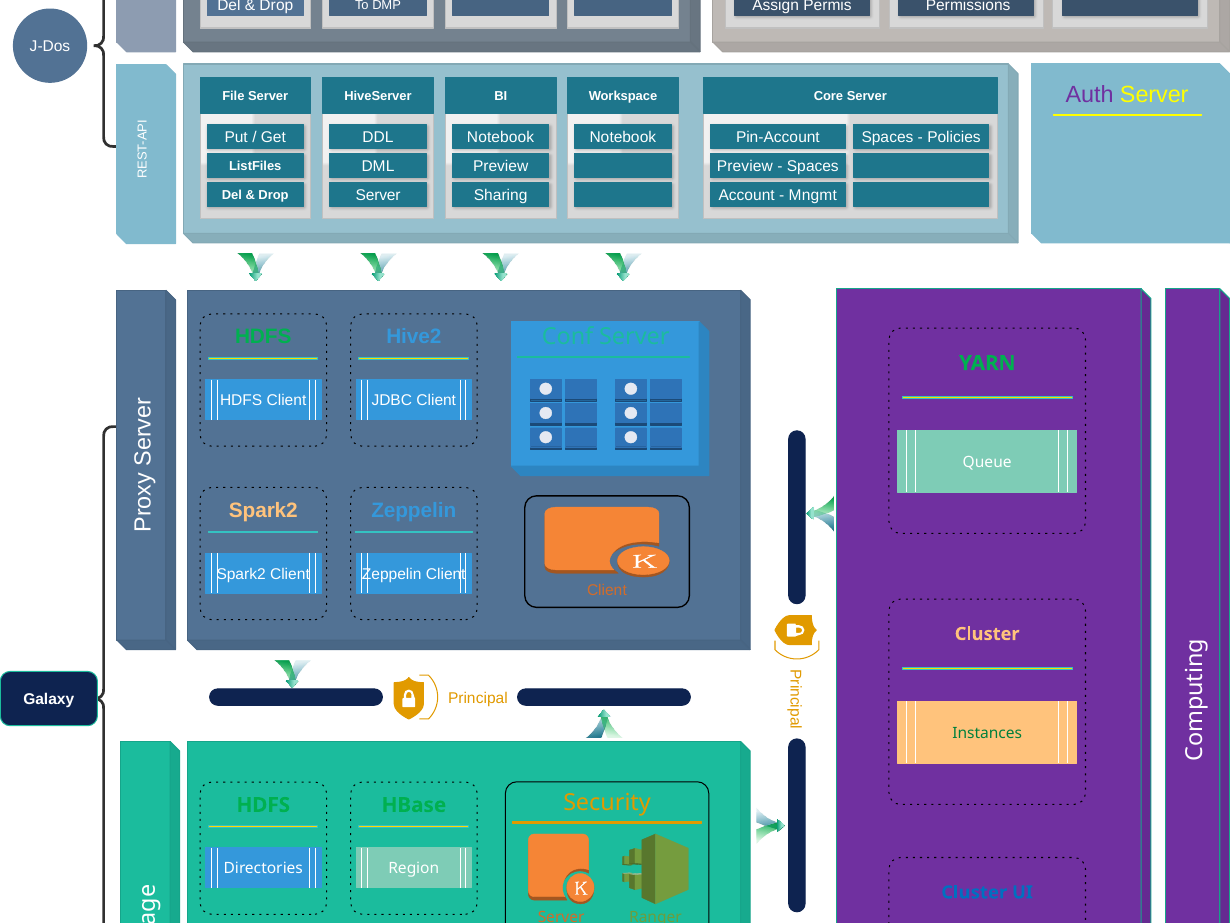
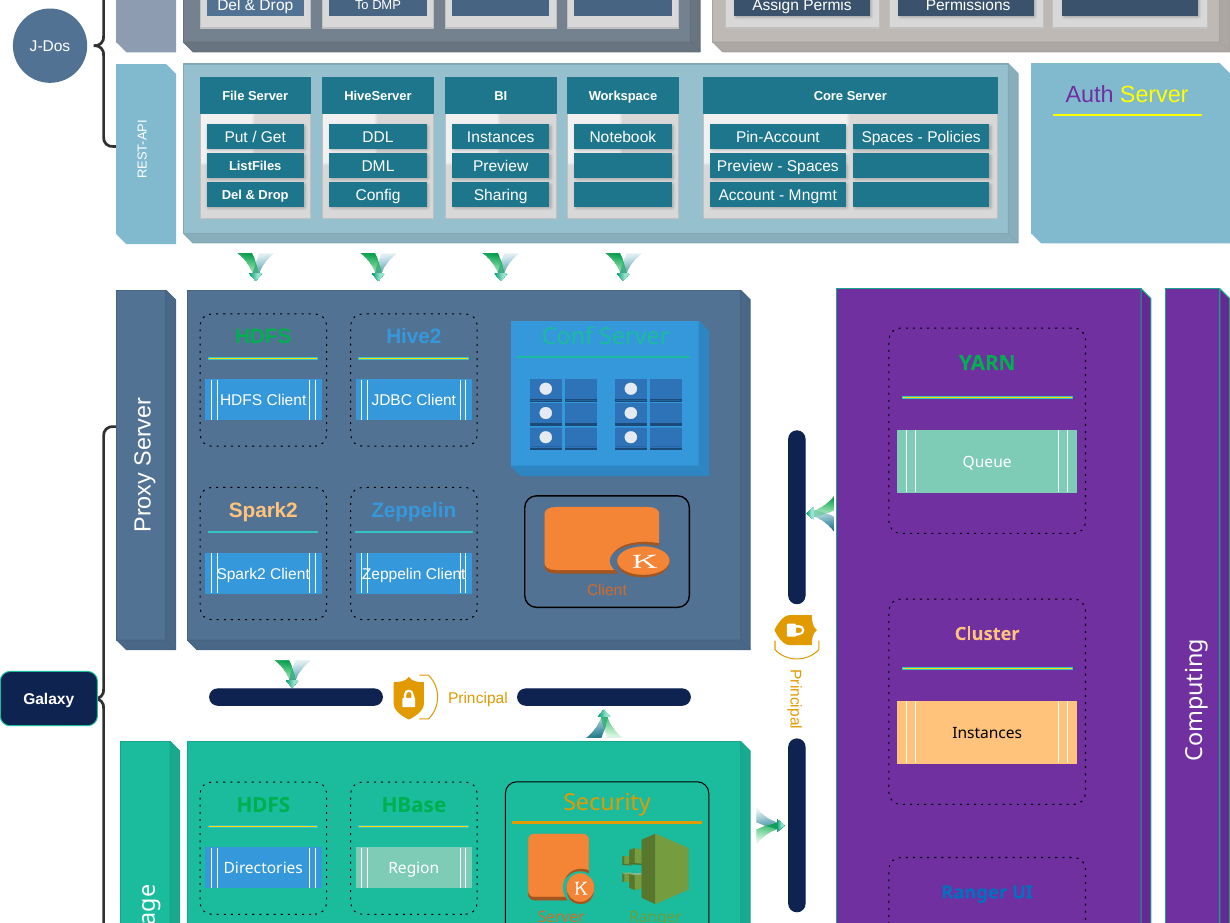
Notebook: Notebook -> Instances (501, 137)
Server: Server -> Config (378, 196)
Instances colour: green -> black (987, 733)
Cluster: Cluster -> Ranger (974, 892)
